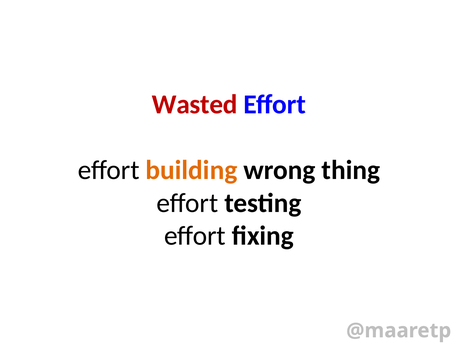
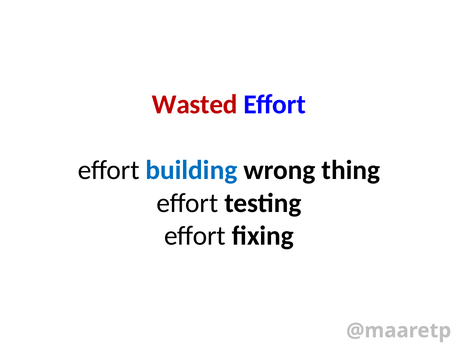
building colour: orange -> blue (191, 170)
